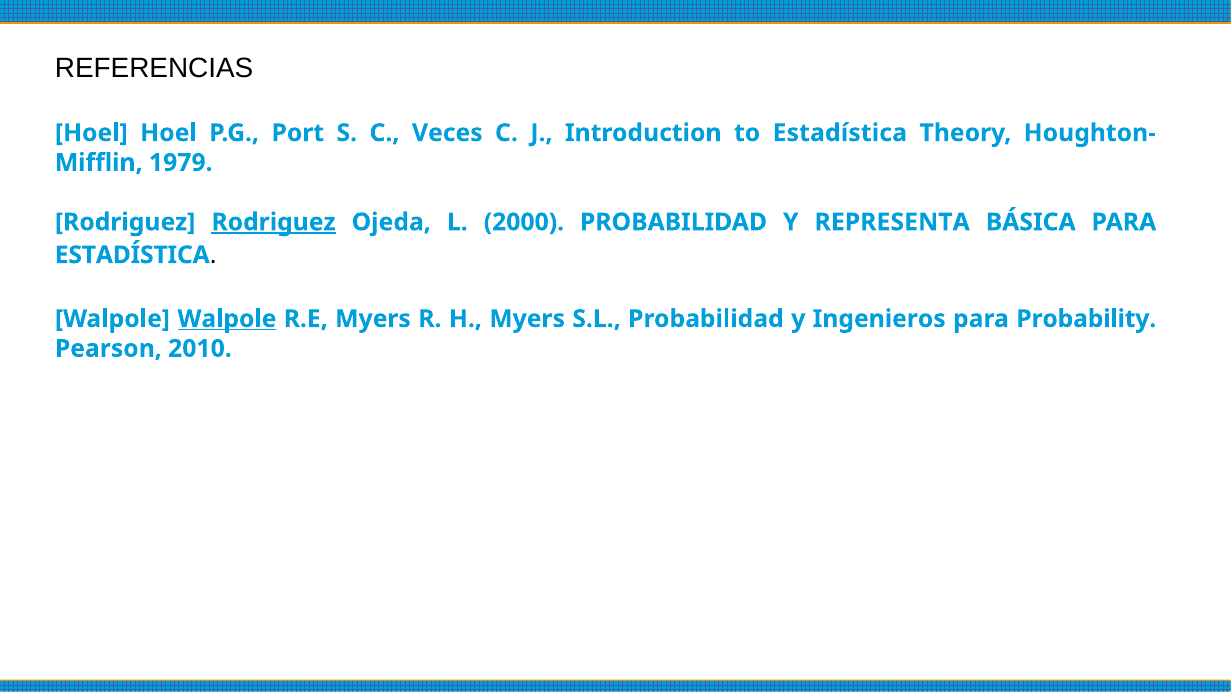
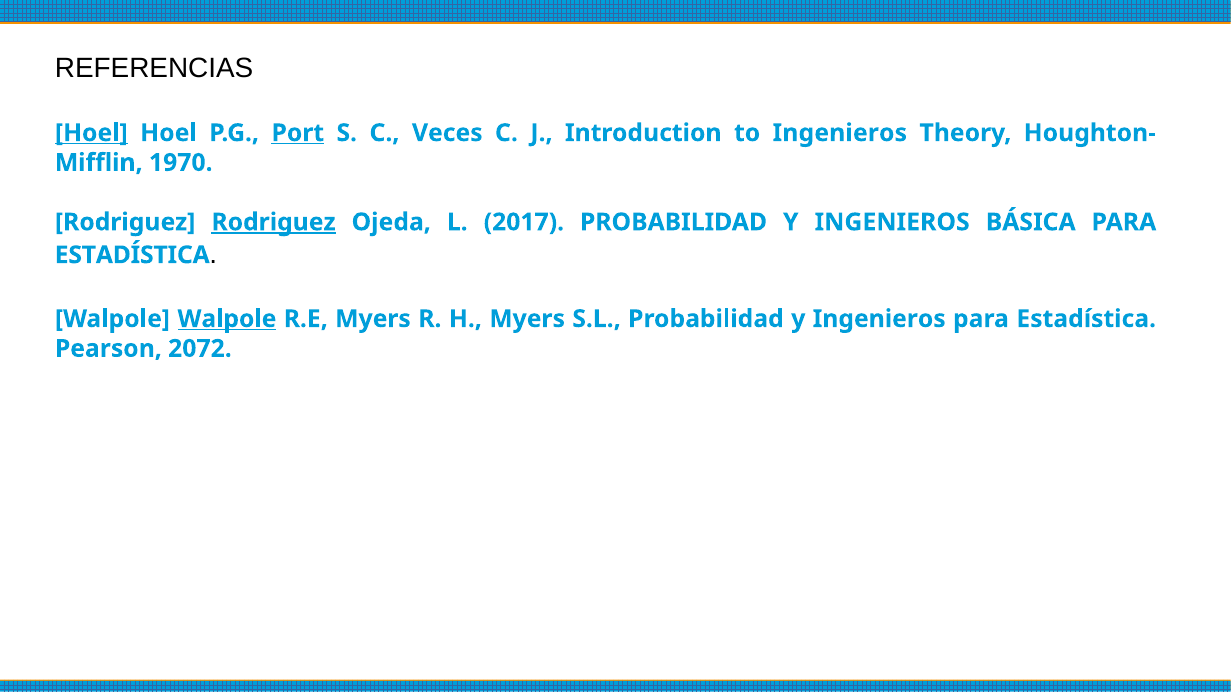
Hoel underline: none -> present (91, 133)
Port underline: none -> present (298, 133)
to Estadística: Estadística -> Ingenieros (840, 133)
1979: 1979 -> 1970 (181, 163)
2000: 2000 -> 2017 (524, 222)
REPRESENTA: REPRESENTA -> INGENIEROS (892, 222)
Probability: Probability -> Estadística (1086, 319)
2010: 2010 -> 2072 (200, 349)
